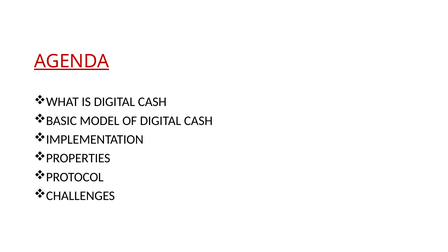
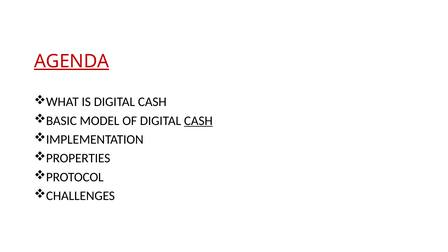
CASH underline: none -> present (198, 121)
